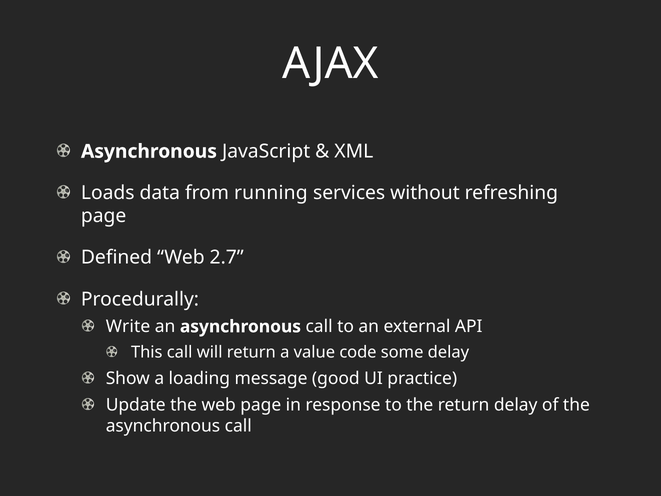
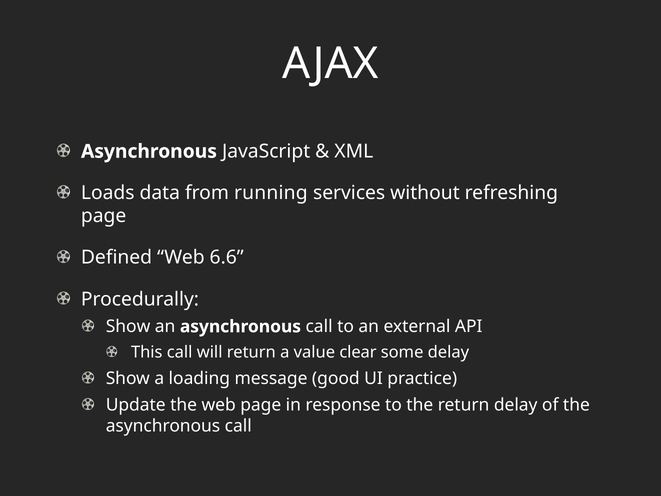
2.7: 2.7 -> 6.6 (227, 257)
Write: Write -> Show (128, 326)
code: code -> clear (358, 352)
